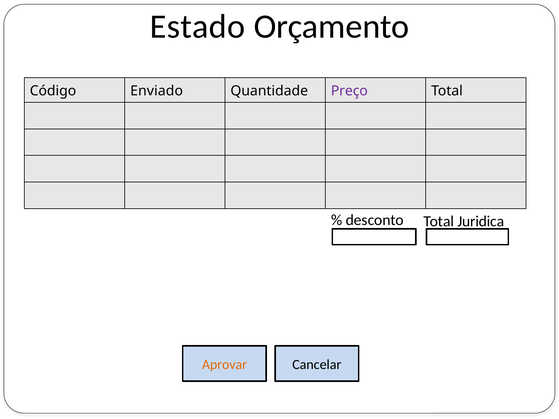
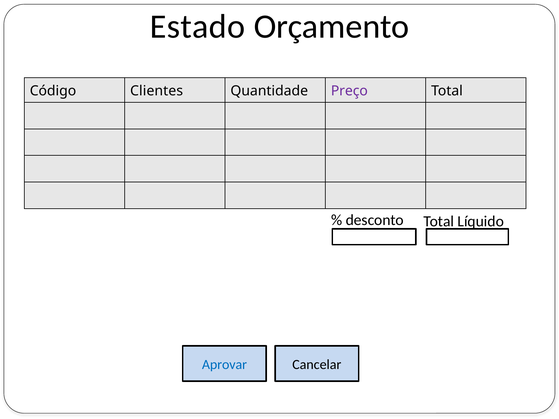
Enviado: Enviado -> Clientes (157, 91)
Juridica: Juridica -> Líquido (481, 222)
Aprovar colour: orange -> blue (224, 365)
